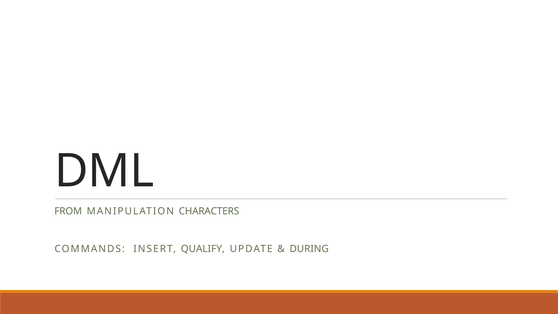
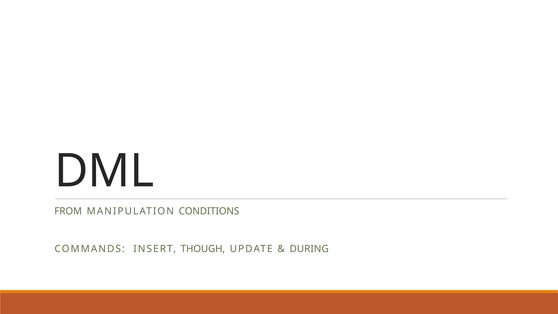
CHARACTERS: CHARACTERS -> CONDITIONS (209, 211)
QUALIFY: QUALIFY -> THOUGH (203, 249)
